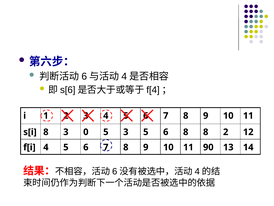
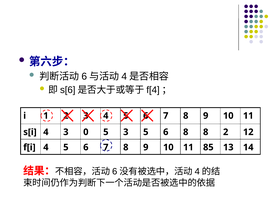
s[i 8: 8 -> 4 (46, 132)
90: 90 -> 85 (208, 147)
